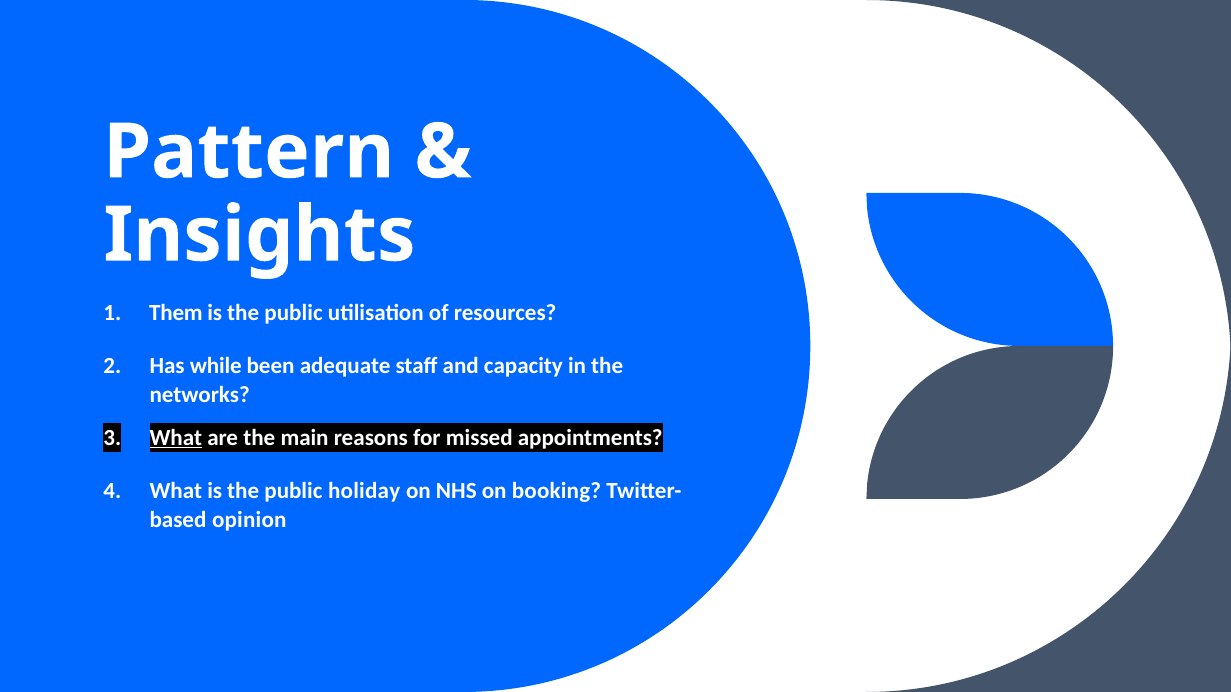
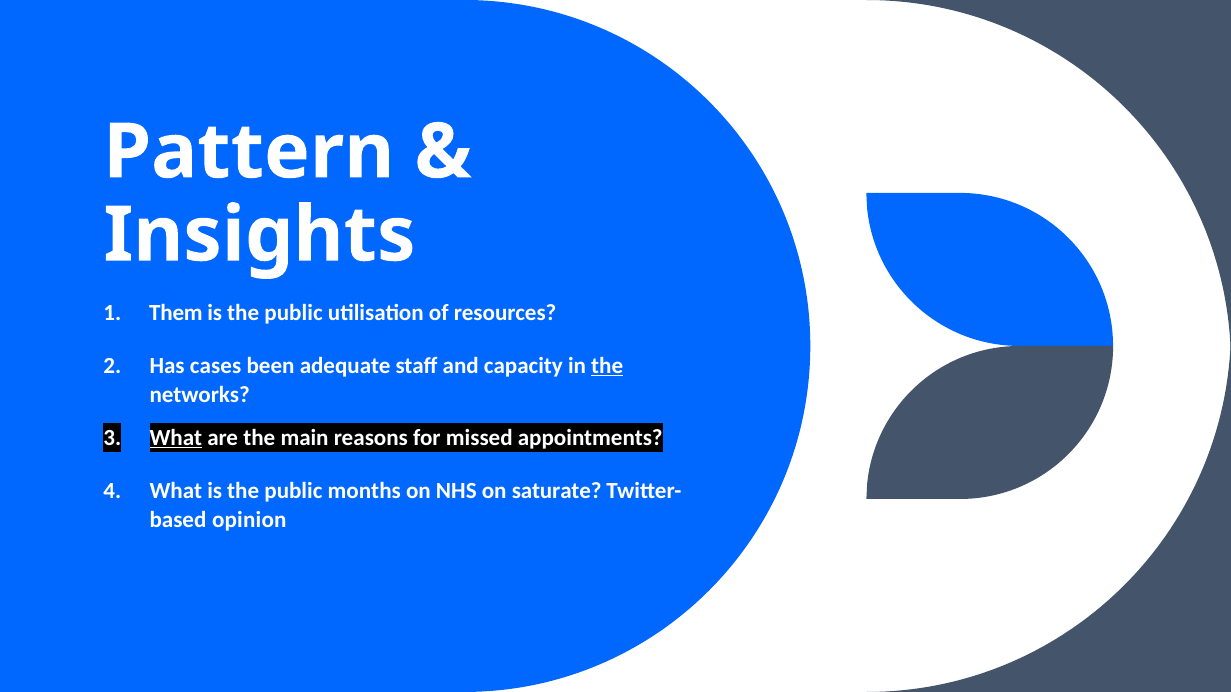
while: while -> cases (216, 366)
the underline: none -> present (607, 366)
holiday: holiday -> months (364, 491)
booking: booking -> saturate (557, 491)
